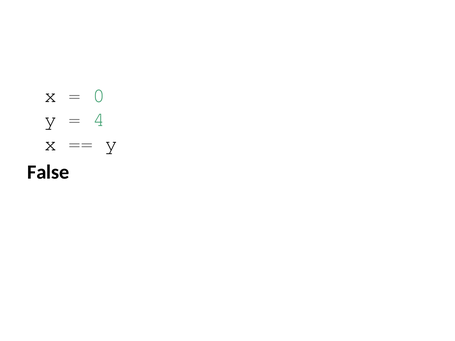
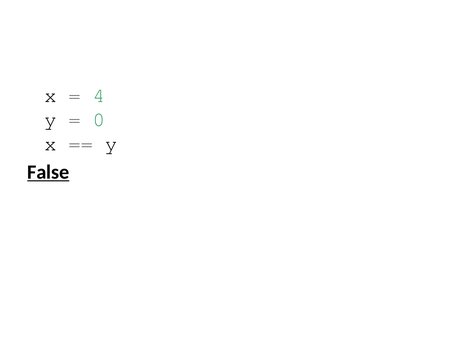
0: 0 -> 4 (99, 95)
4: 4 -> 0 (99, 120)
False underline: none -> present (48, 172)
